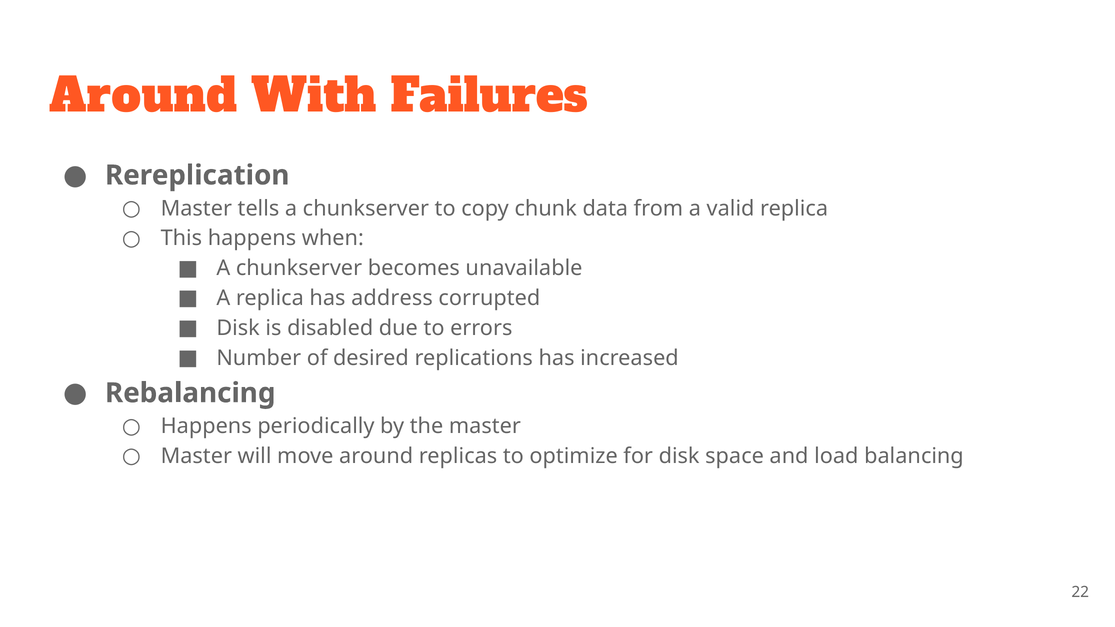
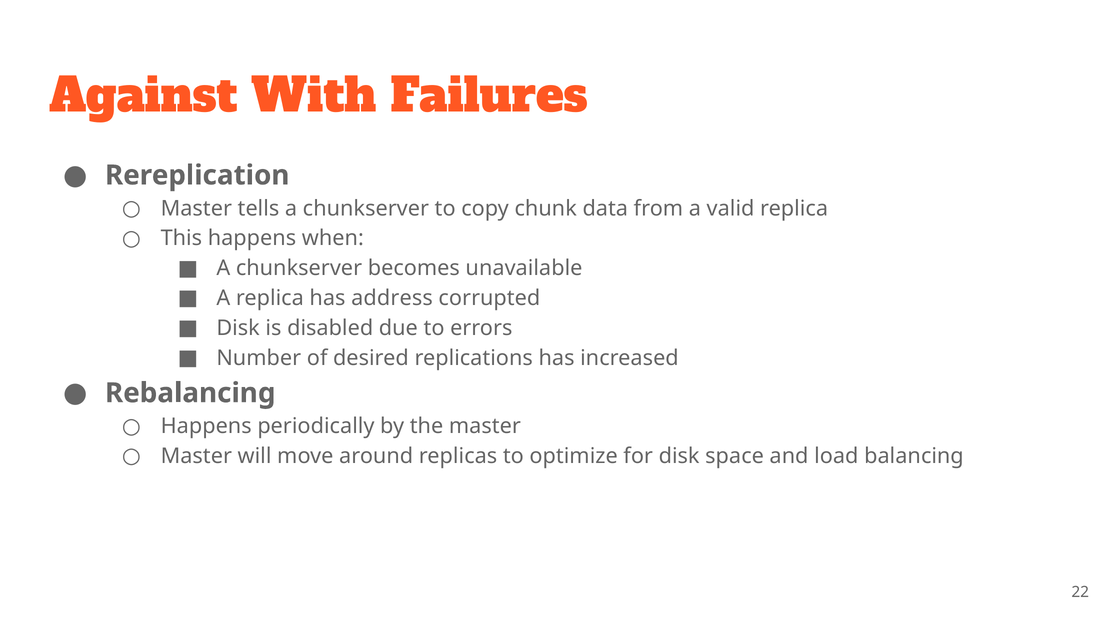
Around: Around -> Against (143, 97)
